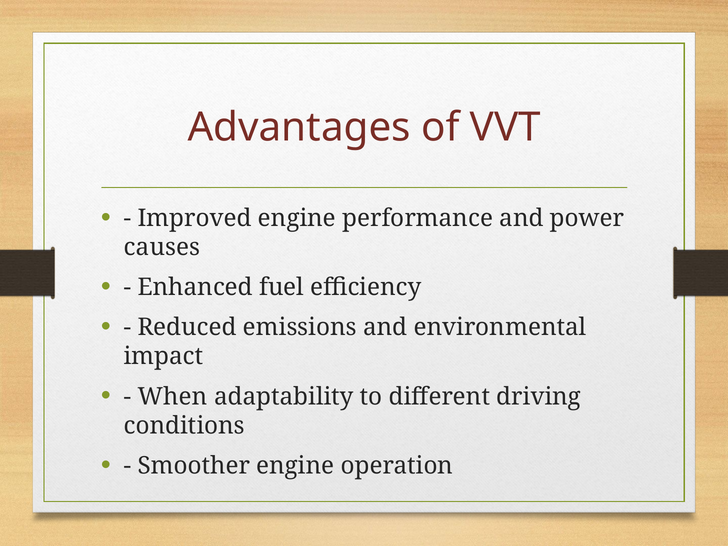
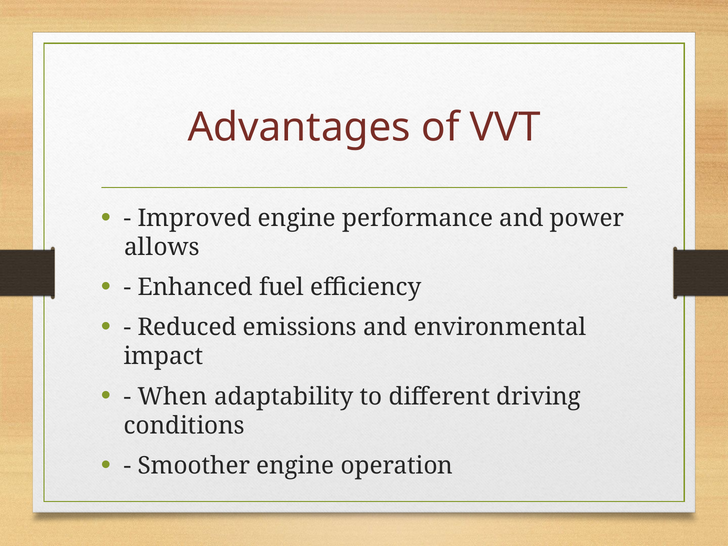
causes: causes -> allows (162, 247)
